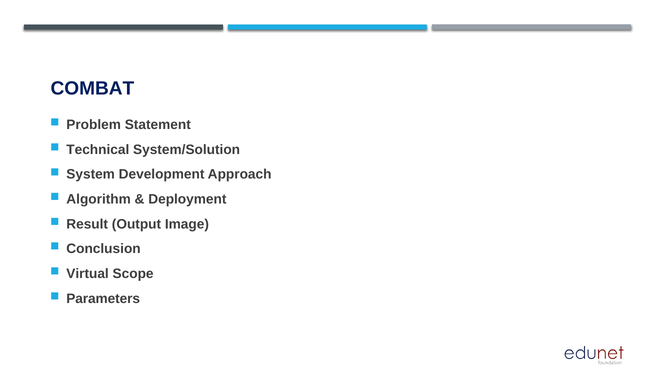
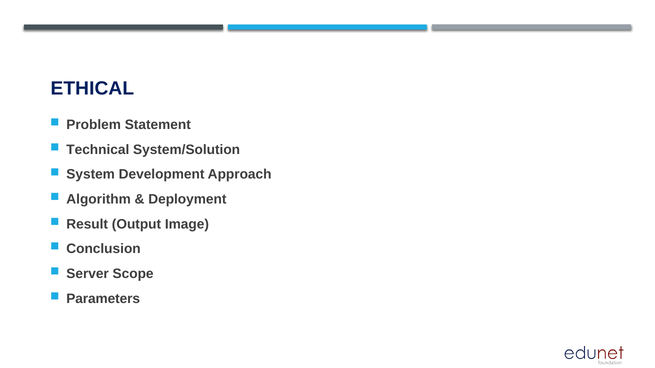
COMBAT: COMBAT -> ETHICAL (92, 89)
Virtual: Virtual -> Server (88, 274)
